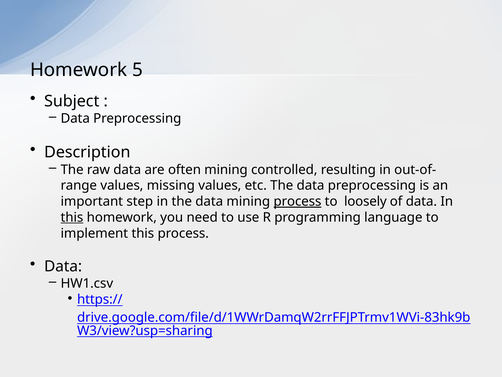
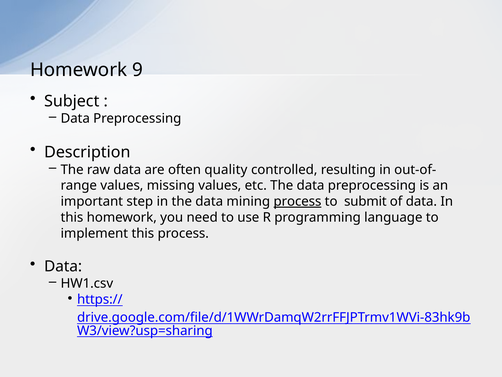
5: 5 -> 9 (138, 70)
often mining: mining -> quality (226, 169)
loosely: loosely -> submit (365, 201)
this underline: present -> none (72, 217)
